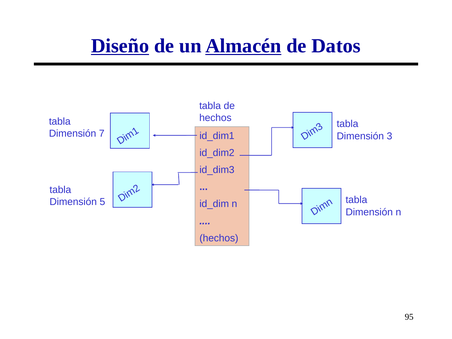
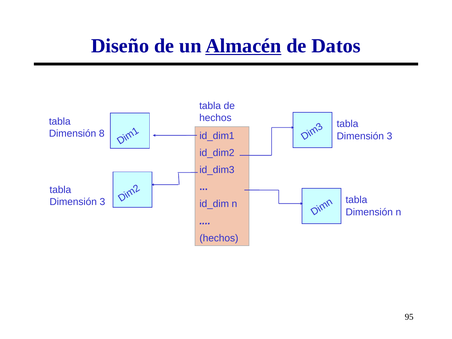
Diseño underline: present -> none (120, 46)
7: 7 -> 8 (102, 134)
5: 5 -> 3 (102, 202)
